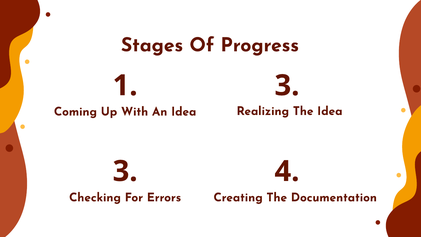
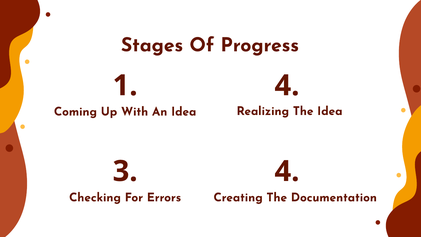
1 3: 3 -> 4 (287, 86)
